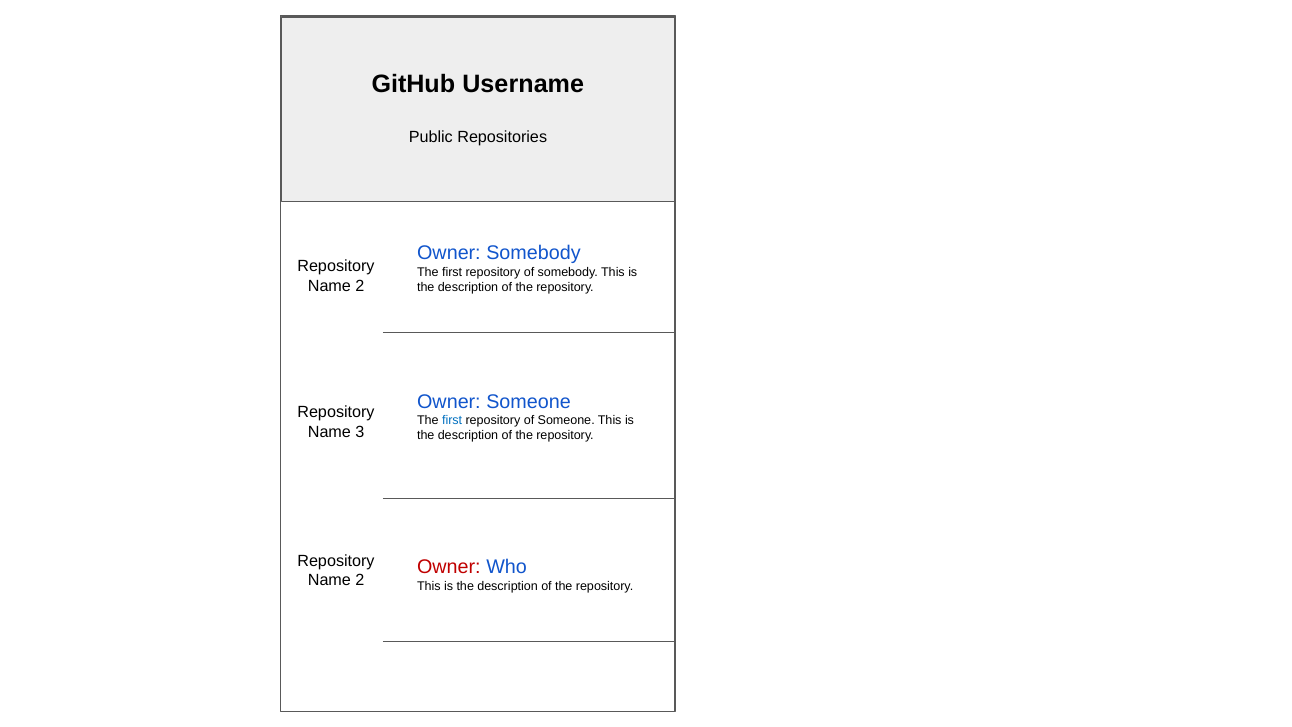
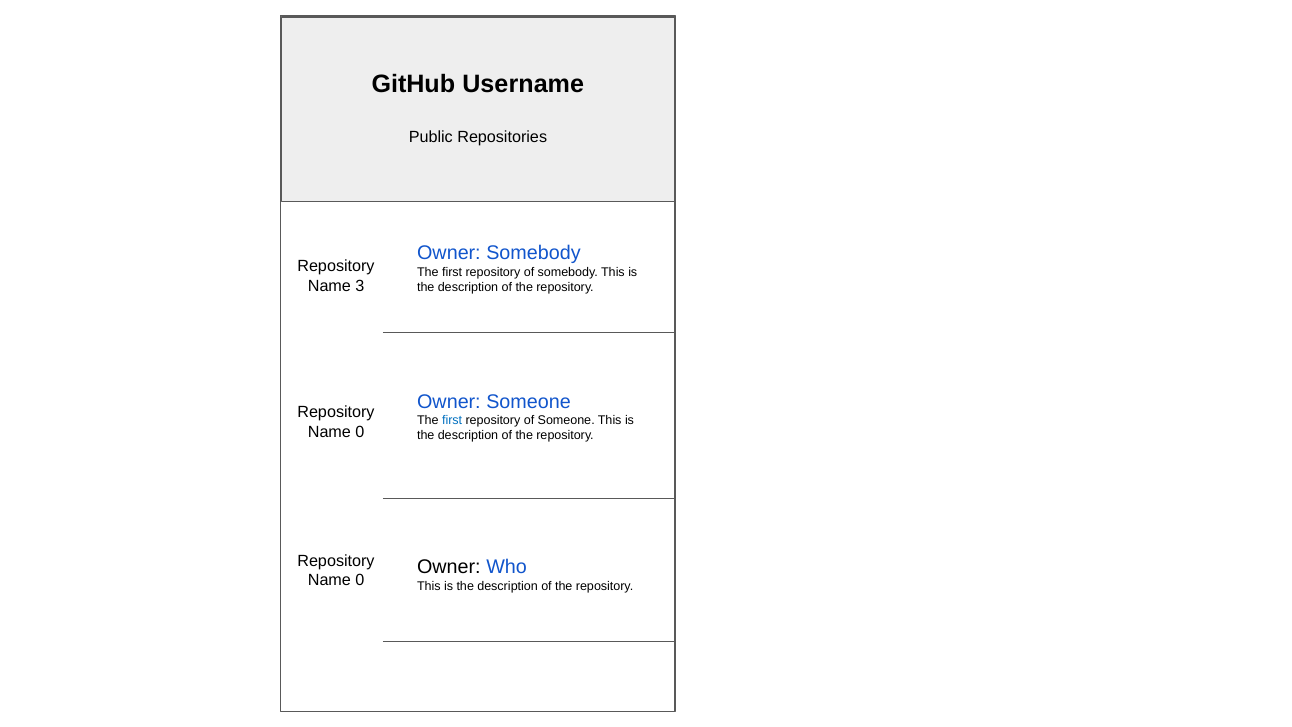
2: 2 -> 3 (360, 286)
3: 3 -> 0 (360, 432)
Owner colour: red -> black (449, 567)
2: 2 -> 0 (360, 580)
